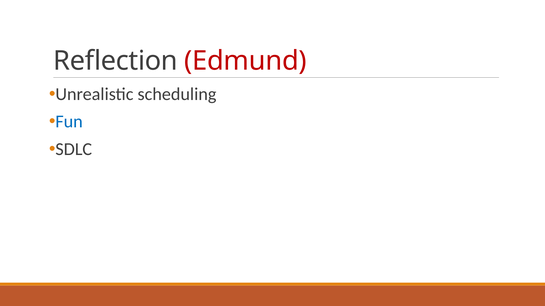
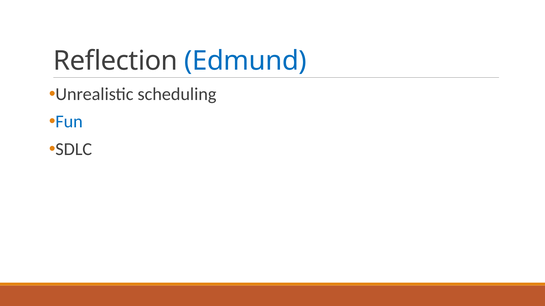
Edmund colour: red -> blue (246, 61)
